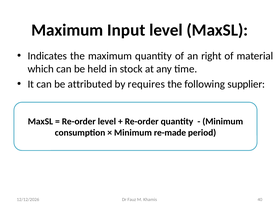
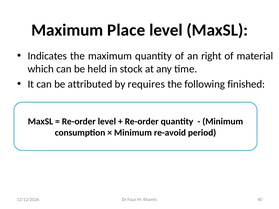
Input: Input -> Place (126, 30)
supplier: supplier -> finished (246, 84)
re-made: re-made -> re-avoid (170, 133)
